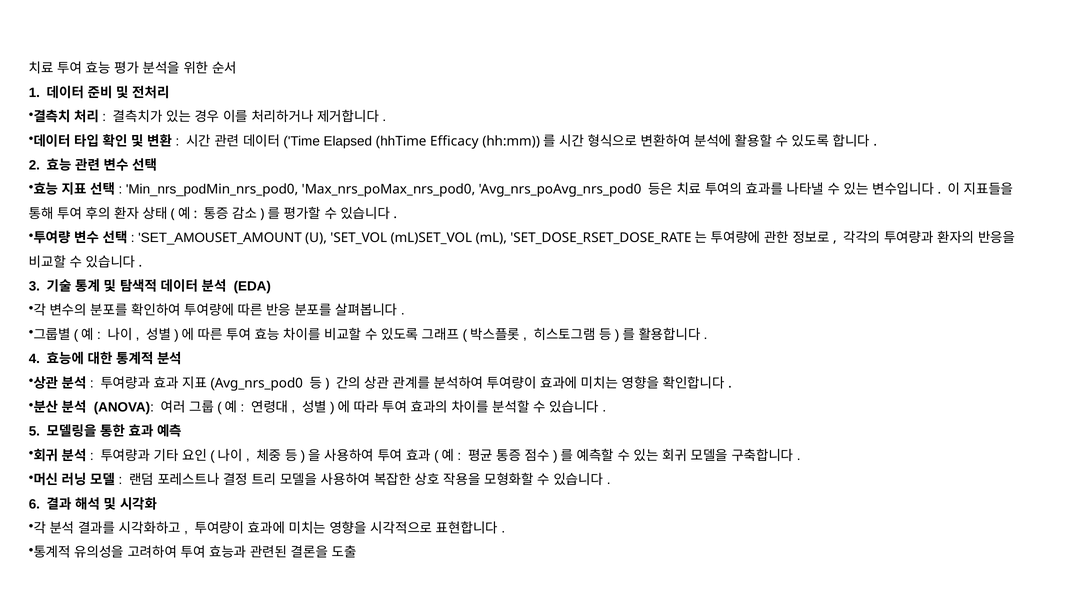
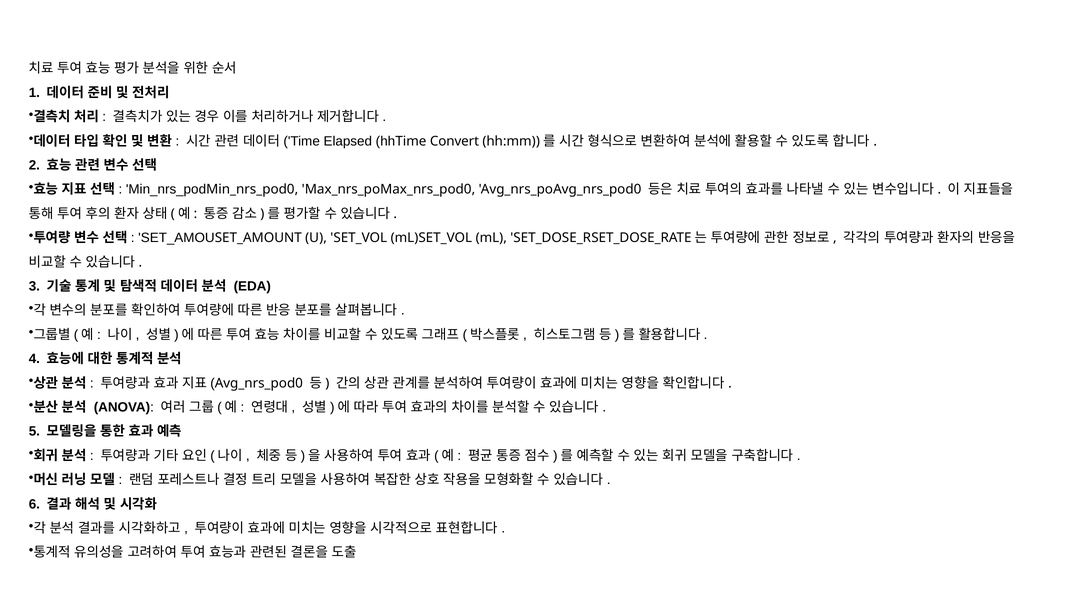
Efficacy: Efficacy -> Convert (454, 141)
